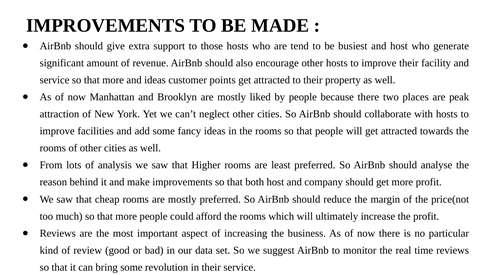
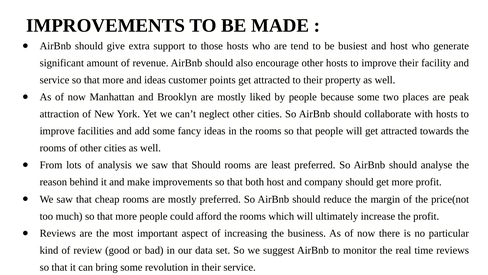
because there: there -> some (368, 97)
that Higher: Higher -> Should (206, 165)
